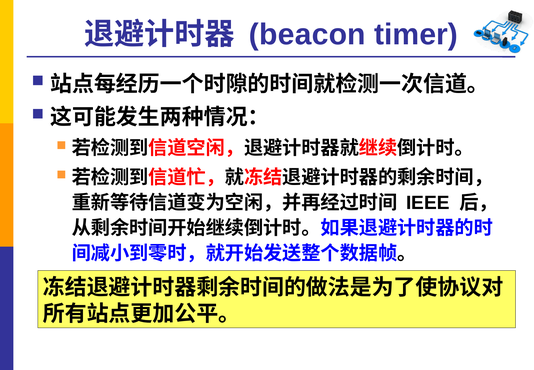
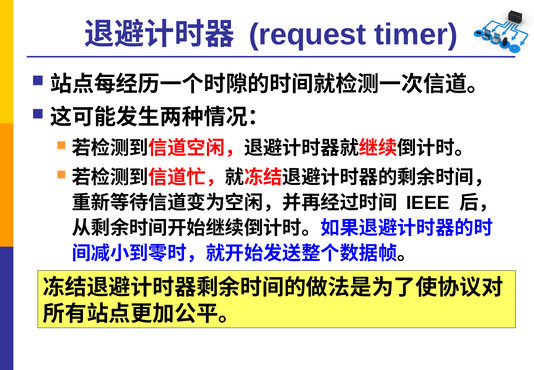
beacon: beacon -> request (307, 34)
